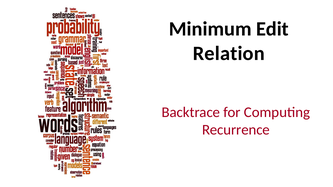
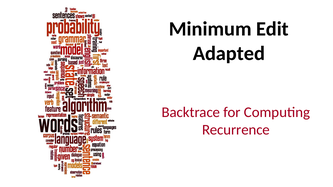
Relation: Relation -> Adapted (229, 53)
